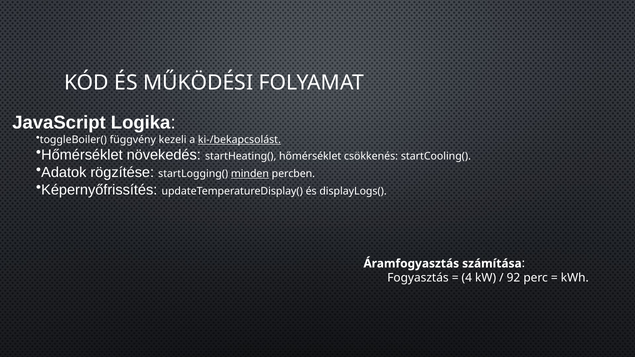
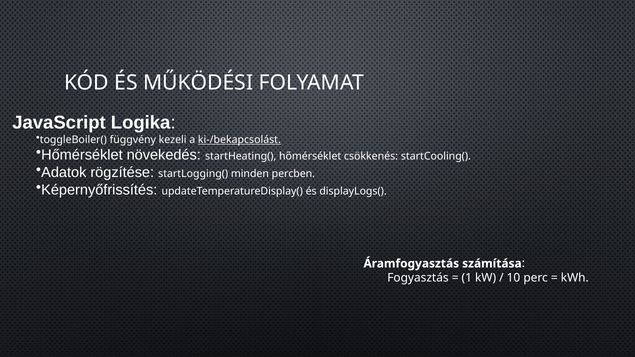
minden underline: present -> none (250, 174)
4: 4 -> 1 (467, 278)
92: 92 -> 10 (513, 278)
